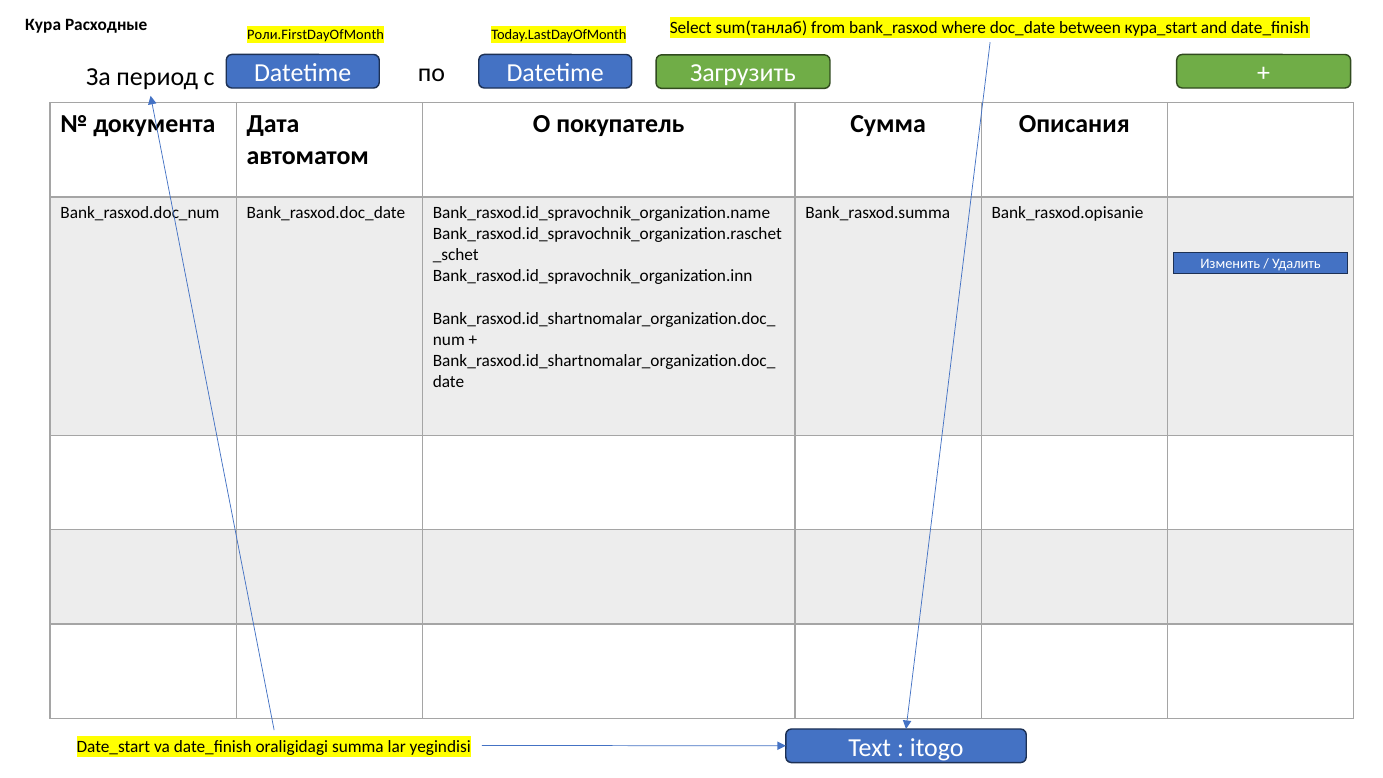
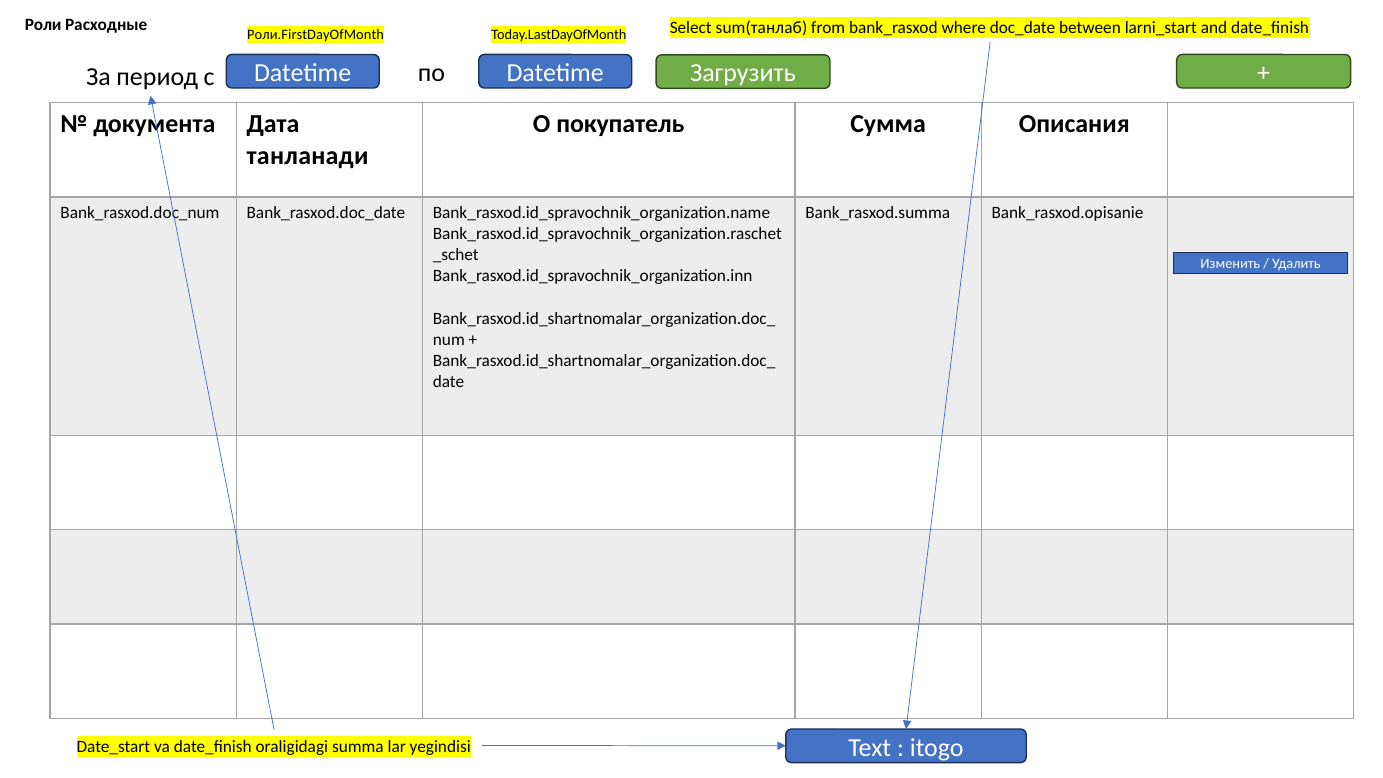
Кура: Кура -> Роли (43, 25)
кура_start: кура_start -> larni_start (1161, 28)
автоматом: автоматом -> танланади (308, 156)
